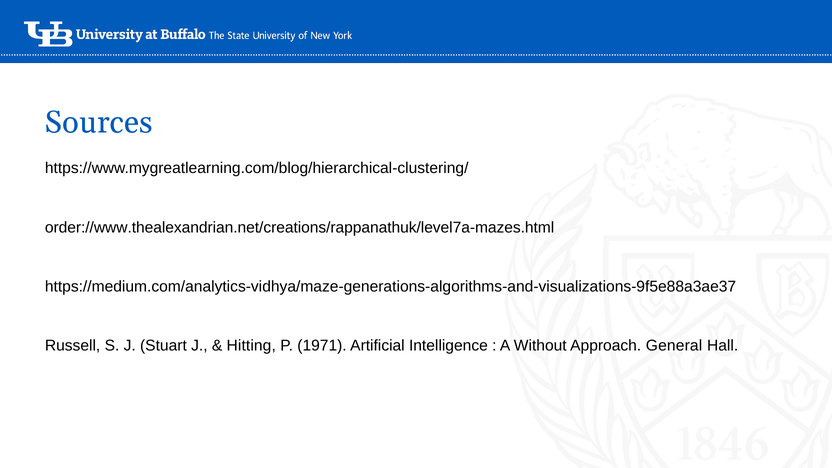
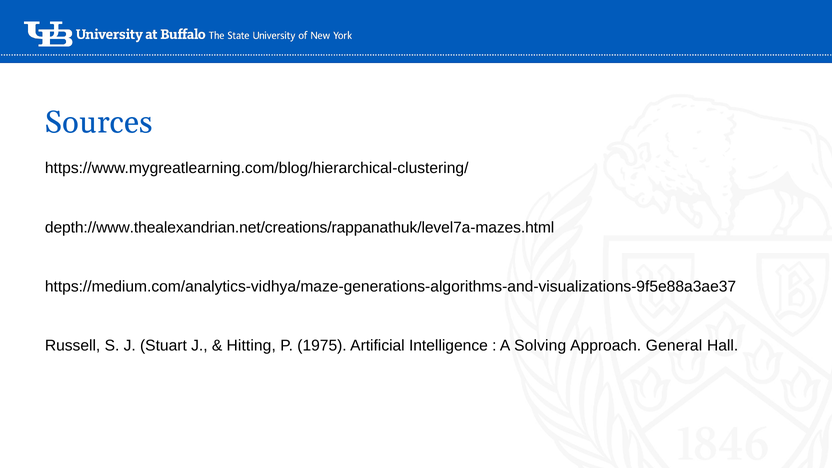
order://www.thealexandrian.net/creations/rappanathuk/level7a-mazes.html: order://www.thealexandrian.net/creations/rappanathuk/level7a-mazes.html -> depth://www.thealexandrian.net/creations/rappanathuk/level7a-mazes.html (300, 227)
1971: 1971 -> 1975 (322, 345)
Without: Without -> Solving (540, 345)
